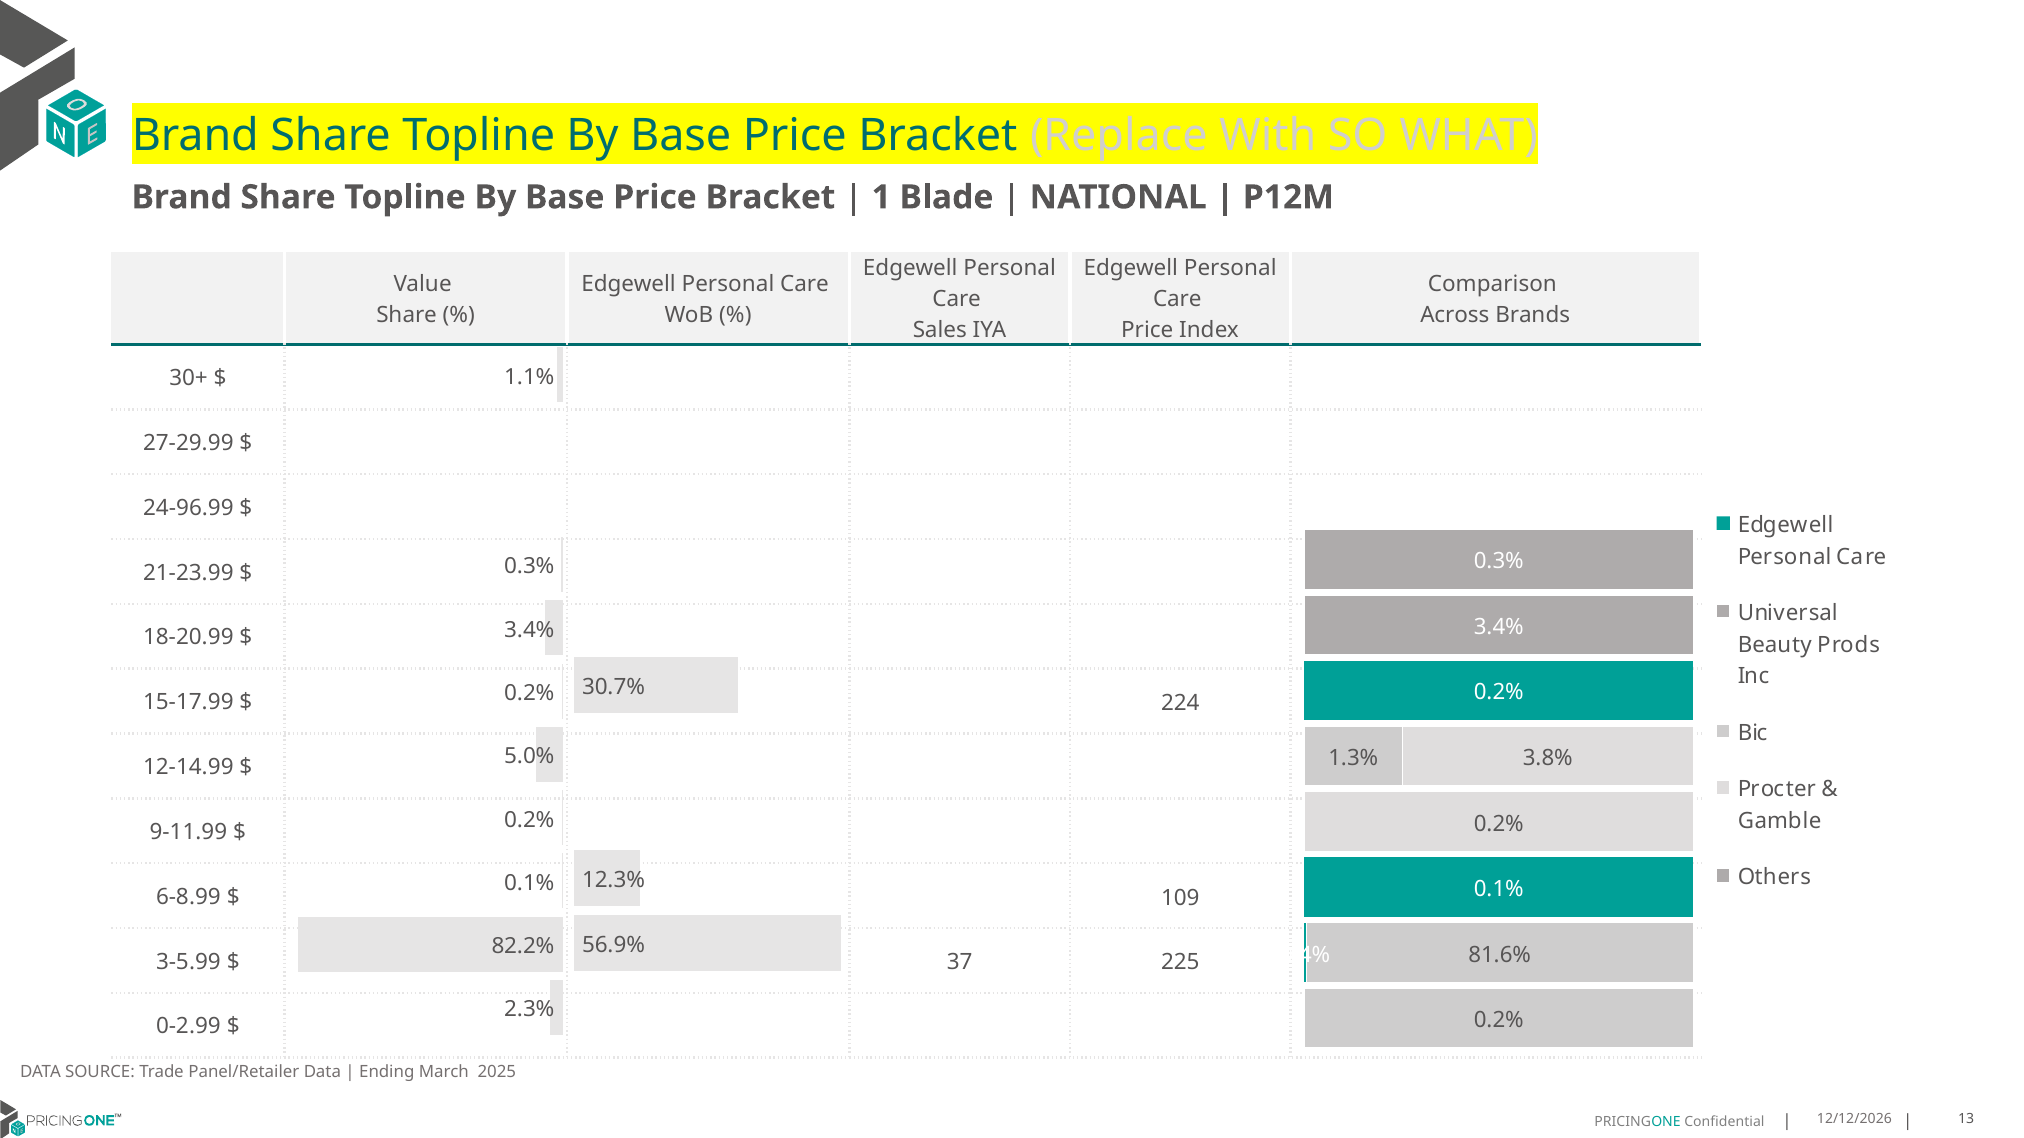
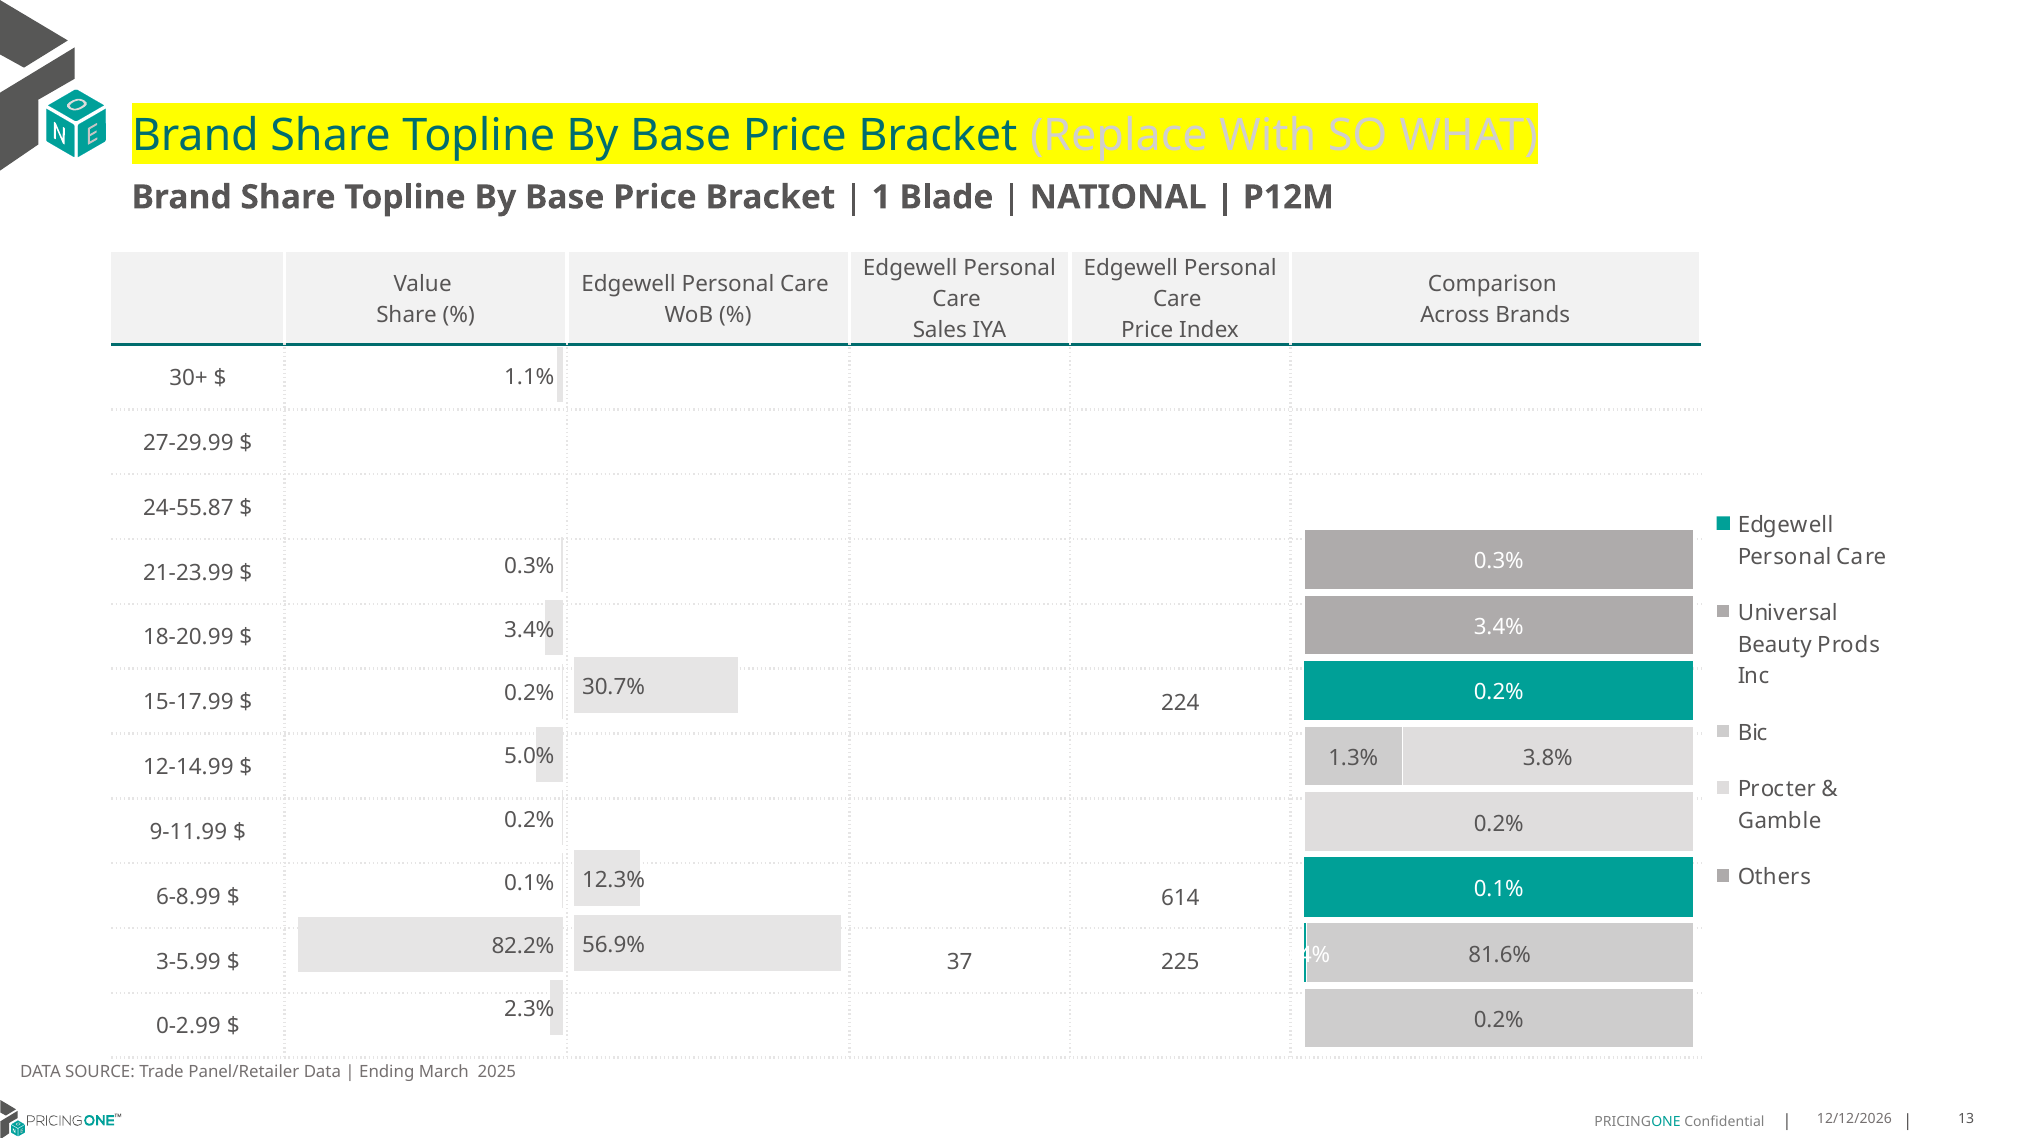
24-96.99: 24-96.99 -> 24-55.87 (188, 508)
109: 109 -> 614 (1180, 898)
